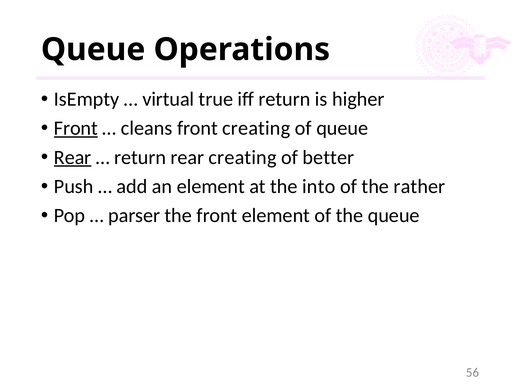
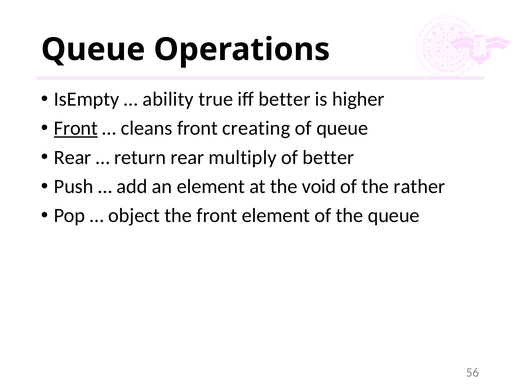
virtual: virtual -> ability (168, 99)
iff return: return -> better (284, 99)
Rear underline: present -> none (73, 157)
rear creating: creating -> multiply (243, 157)
into: into -> void (319, 186)
parser: parser -> object (134, 216)
